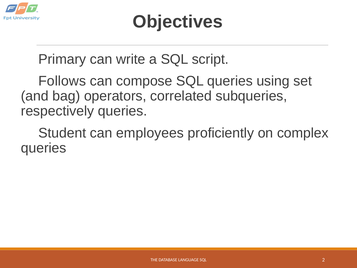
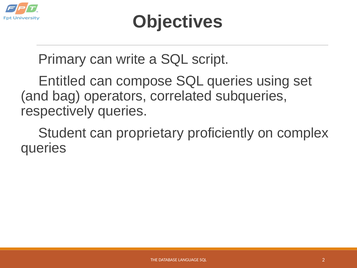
Follows: Follows -> Entitled (62, 81)
employees: employees -> proprietary (150, 133)
